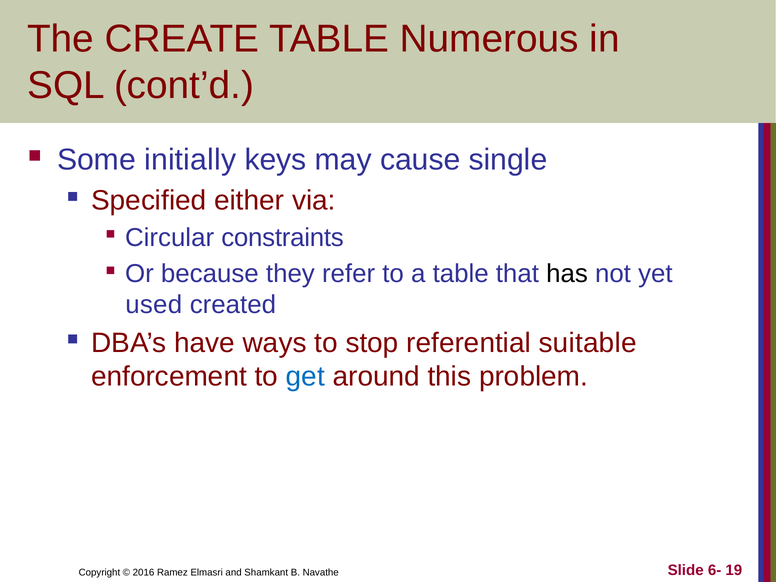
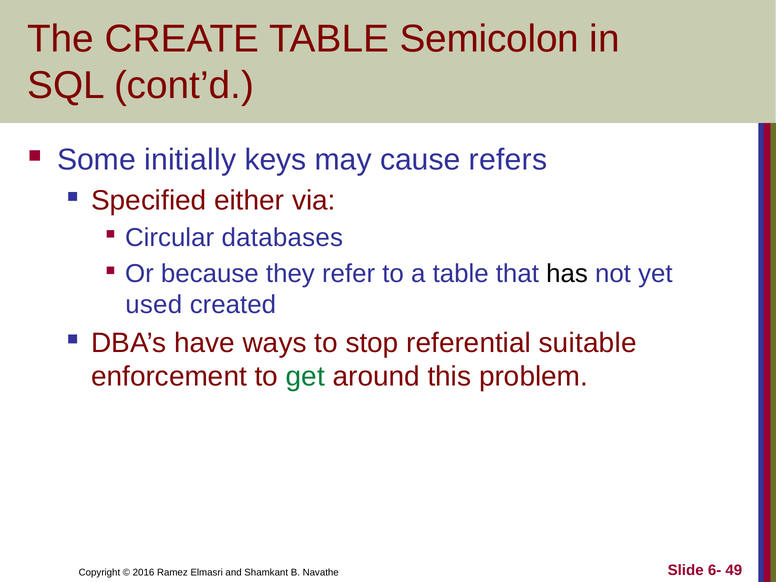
Numerous: Numerous -> Semicolon (489, 39)
single: single -> refers (508, 160)
constraints: constraints -> databases (282, 238)
get colour: blue -> green (305, 377)
19: 19 -> 49 (734, 570)
